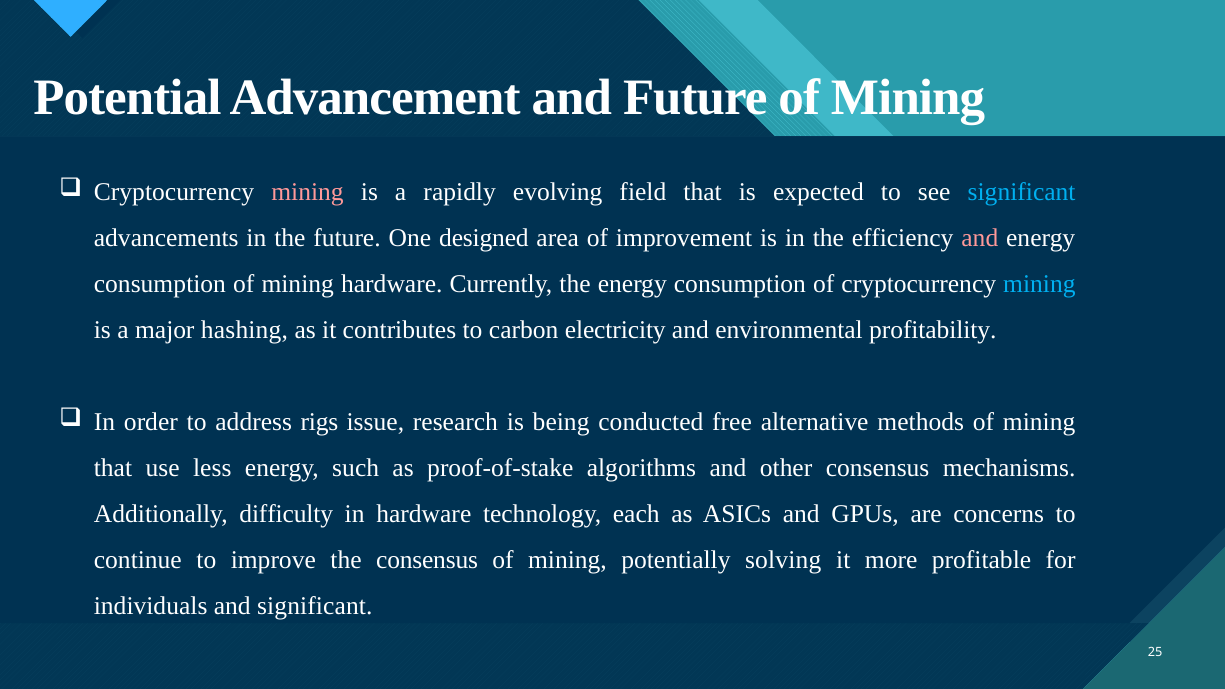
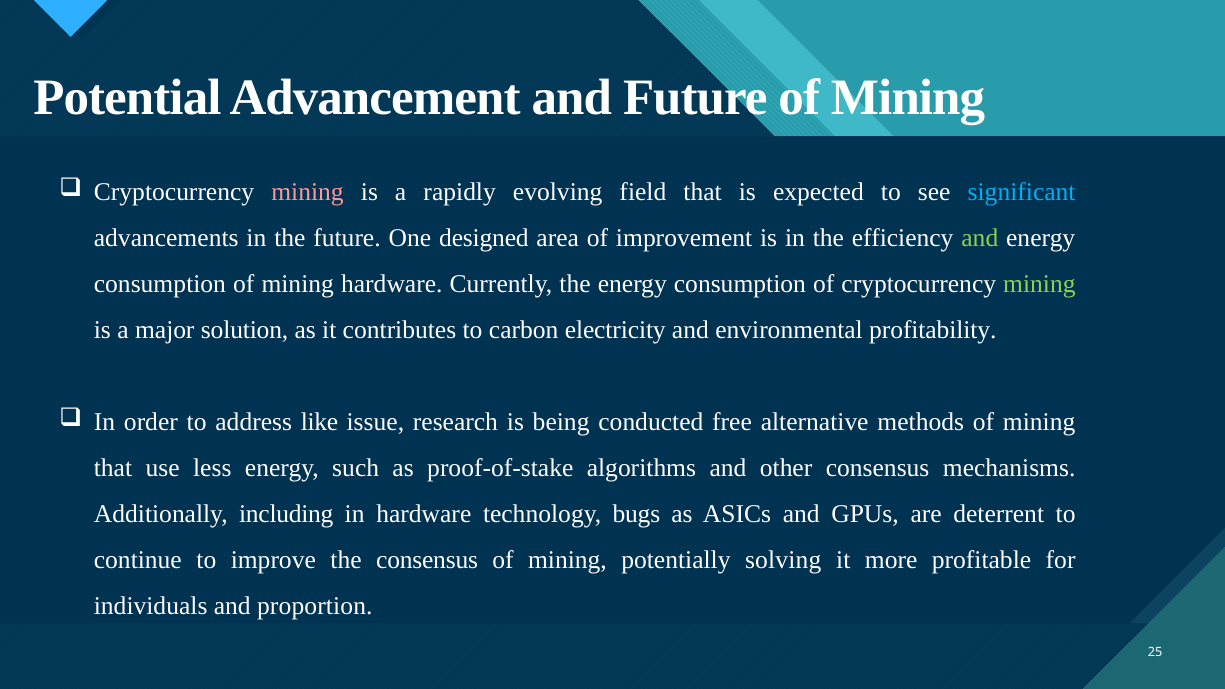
and colour: pink -> light green (980, 238)
mining colour: light blue -> light green (1039, 284)
hashing: hashing -> solution (245, 330)
rigs: rigs -> like (319, 422)
difficulty: difficulty -> including (286, 514)
each: each -> bugs (636, 514)
concerns: concerns -> deterrent (999, 514)
and significant: significant -> proportion (315, 606)
